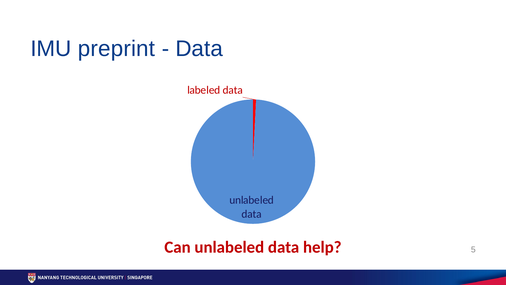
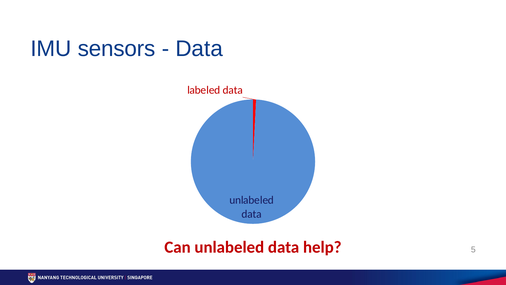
preprint: preprint -> sensors (117, 49)
